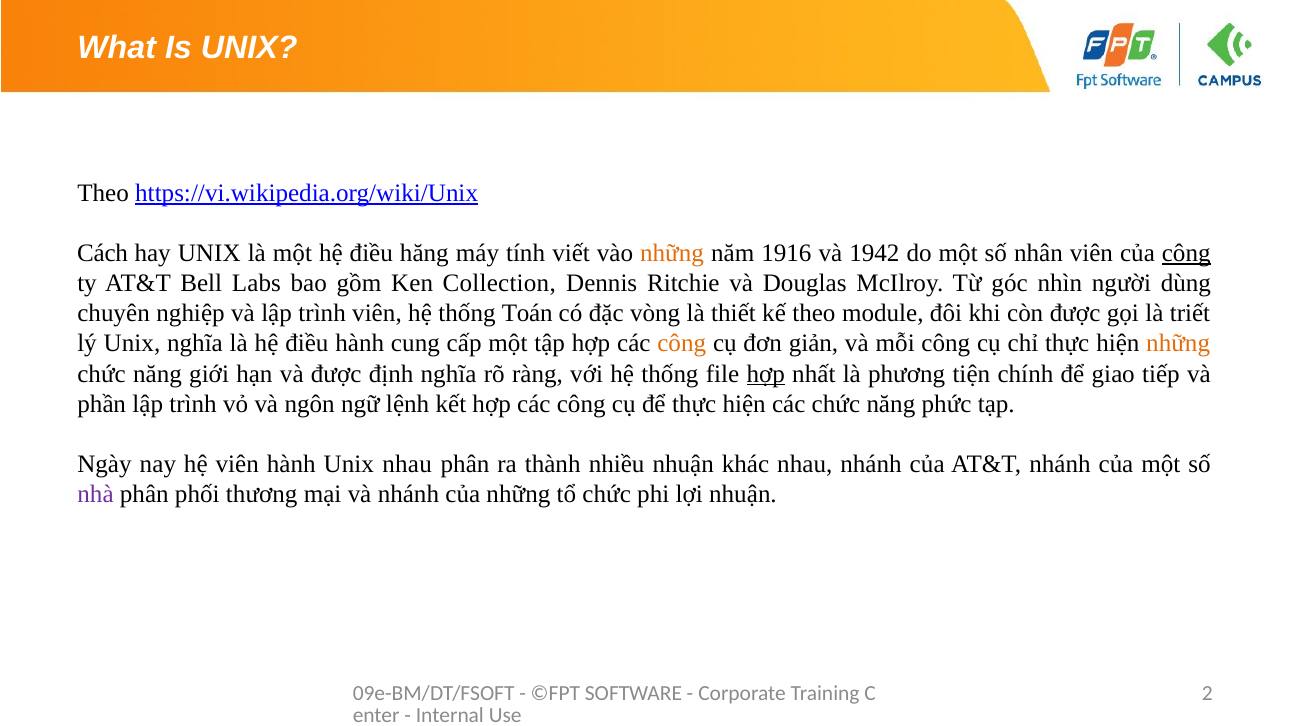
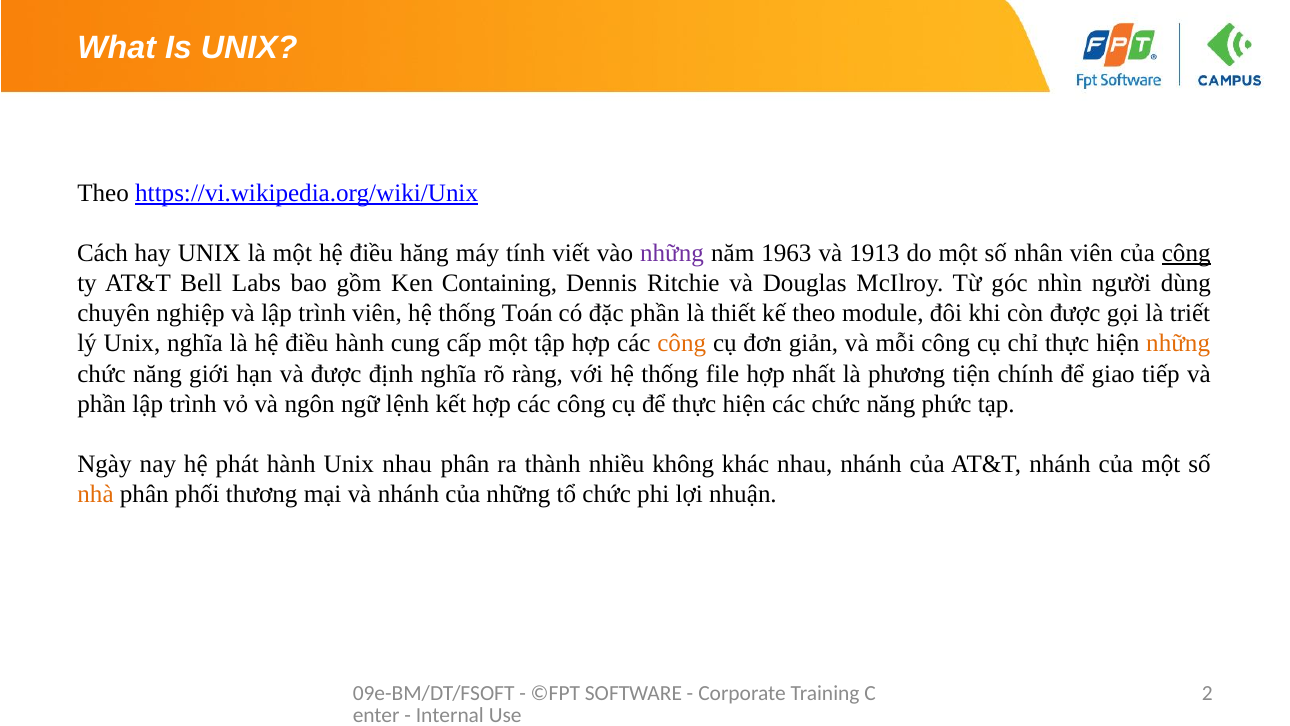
những colour: orange -> purple (672, 253)
1916: 1916 -> 1963 (786, 253)
1942: 1942 -> 1913 (874, 253)
Collection: Collection -> Containing (499, 283)
đặc vòng: vòng -> phần (655, 313)
hợp underline: present -> none (766, 374)
hệ viên: viên -> phát (237, 464)
nhiều nhuận: nhuận -> không (683, 464)
nhà colour: purple -> orange (96, 494)
